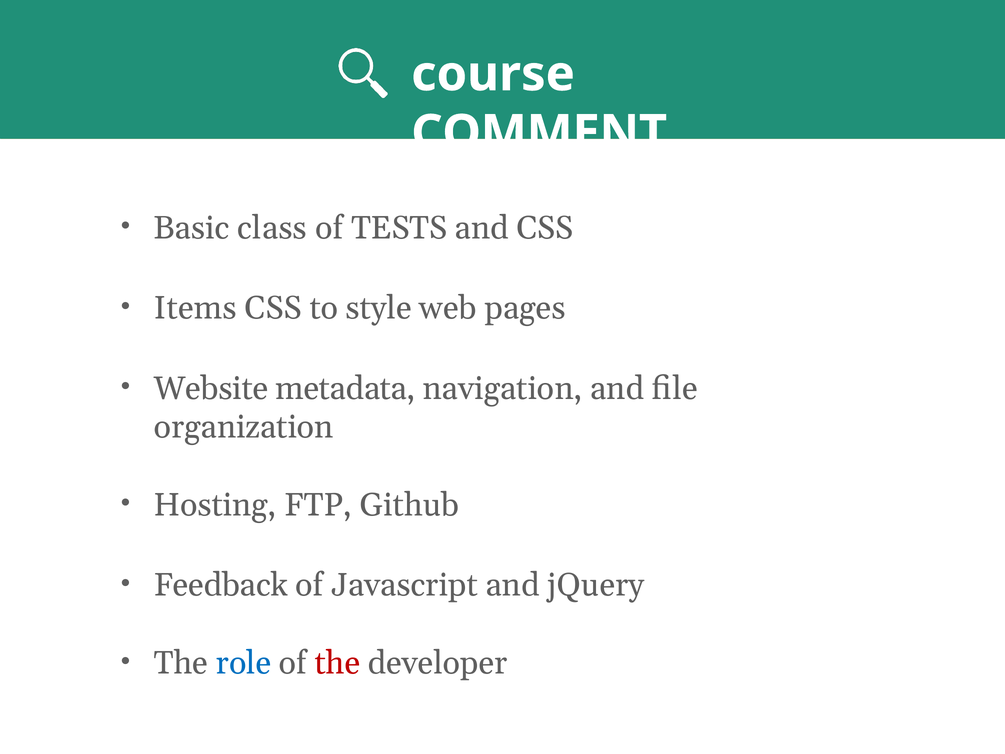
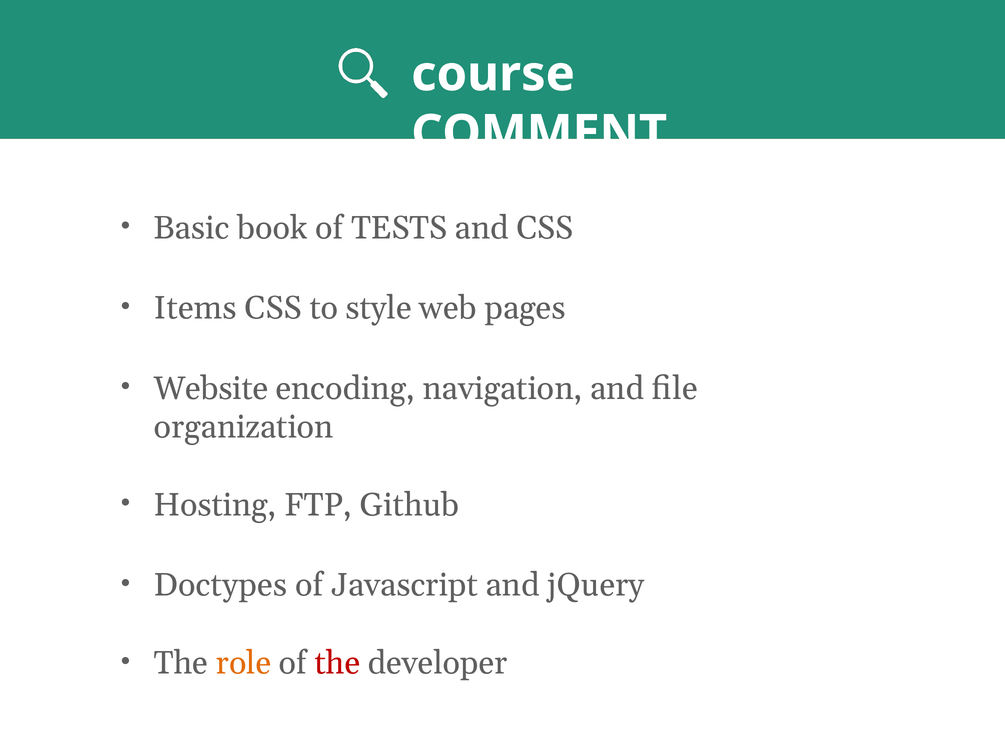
class: class -> book (272, 228)
metadata: metadata -> encoding (345, 388)
Feedback: Feedback -> Doctypes (221, 585)
role colour: blue -> orange (244, 663)
